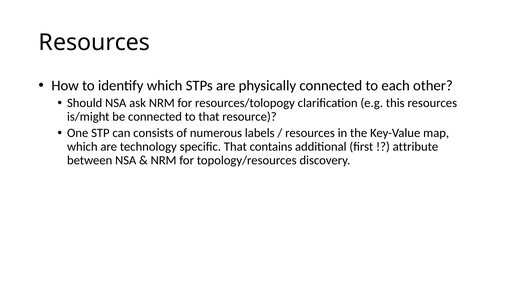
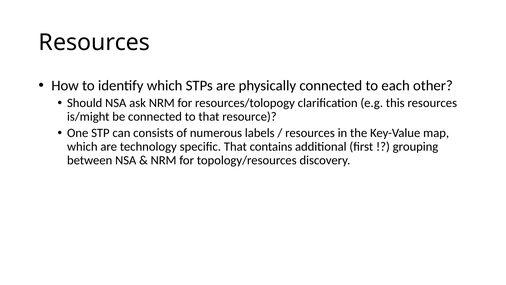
attribute: attribute -> grouping (415, 147)
